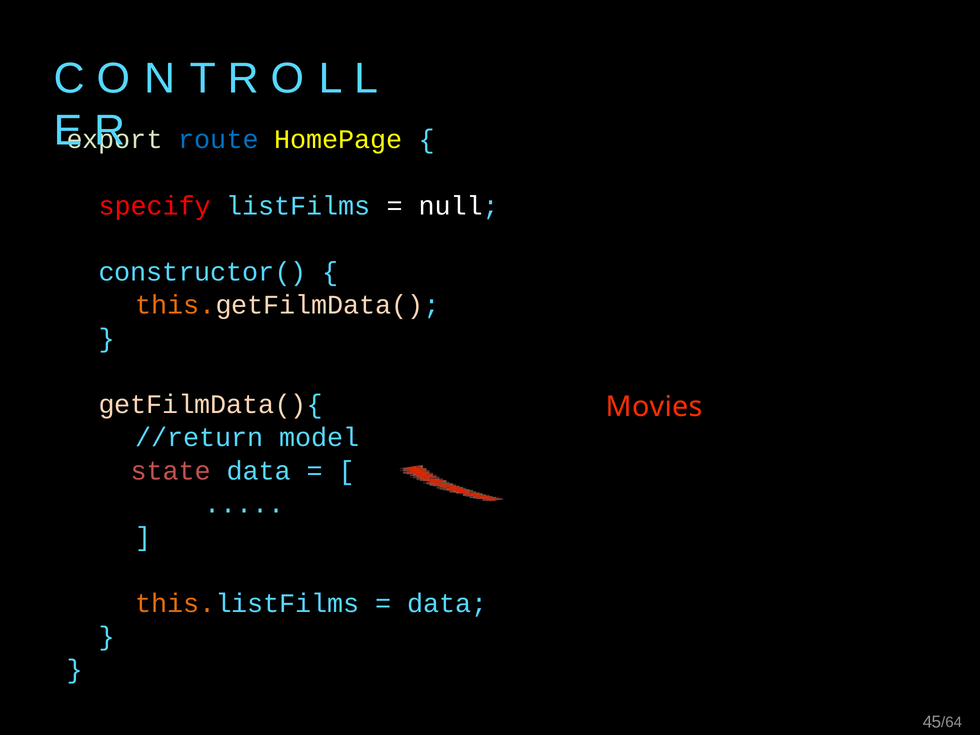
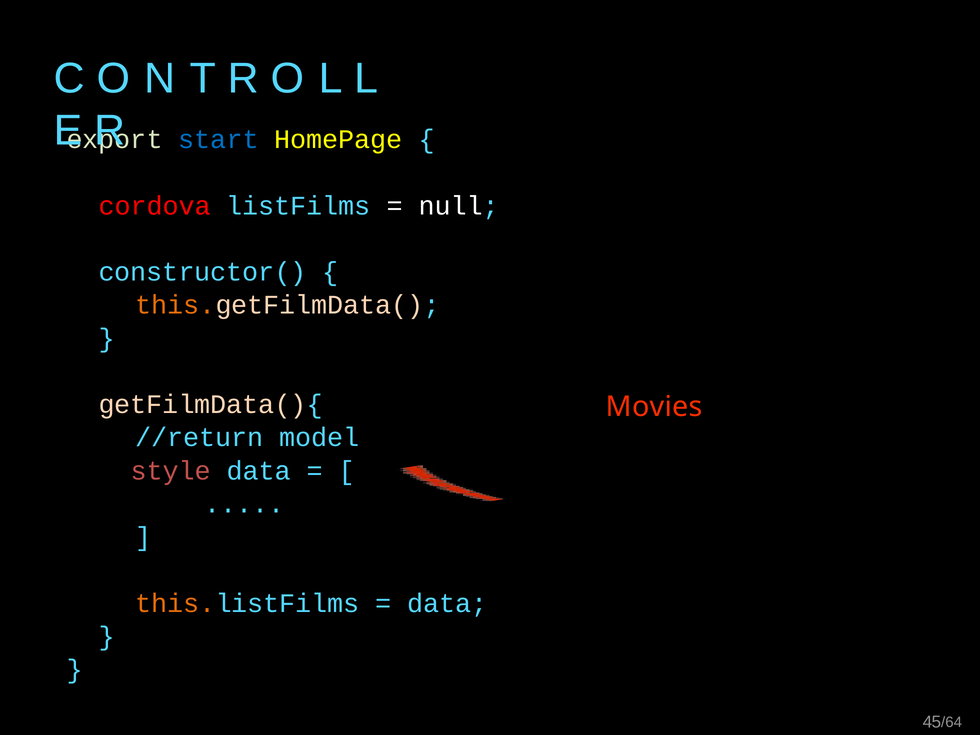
route: route -> start (219, 139)
specify: specify -> cordova (155, 206)
state: state -> style (171, 471)
